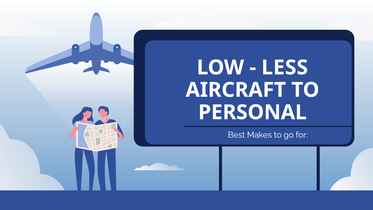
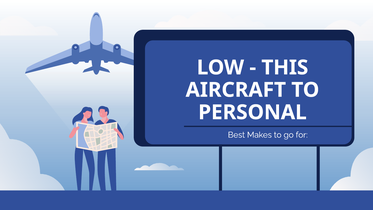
LESS: LESS -> THIS (285, 67)
